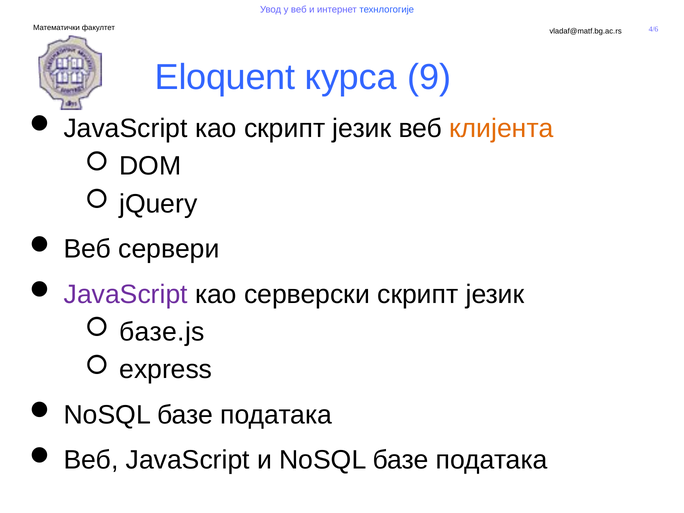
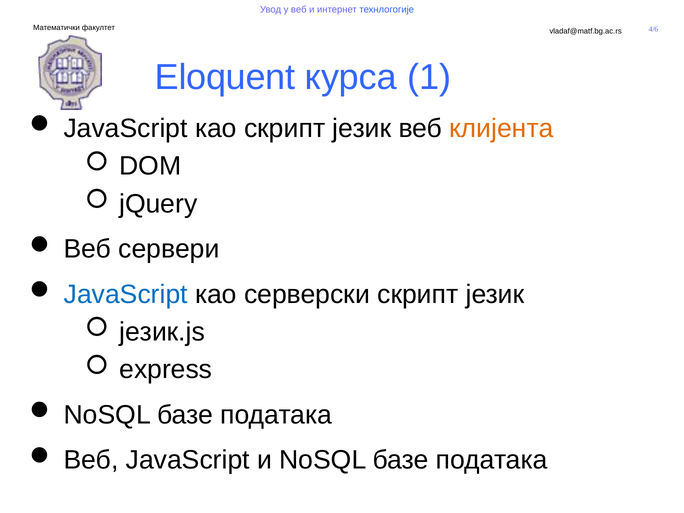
9: 9 -> 1 (429, 77)
JavaScript colour: purple -> blue (126, 294)
базе.js: базе.js -> језик.js (162, 332)
